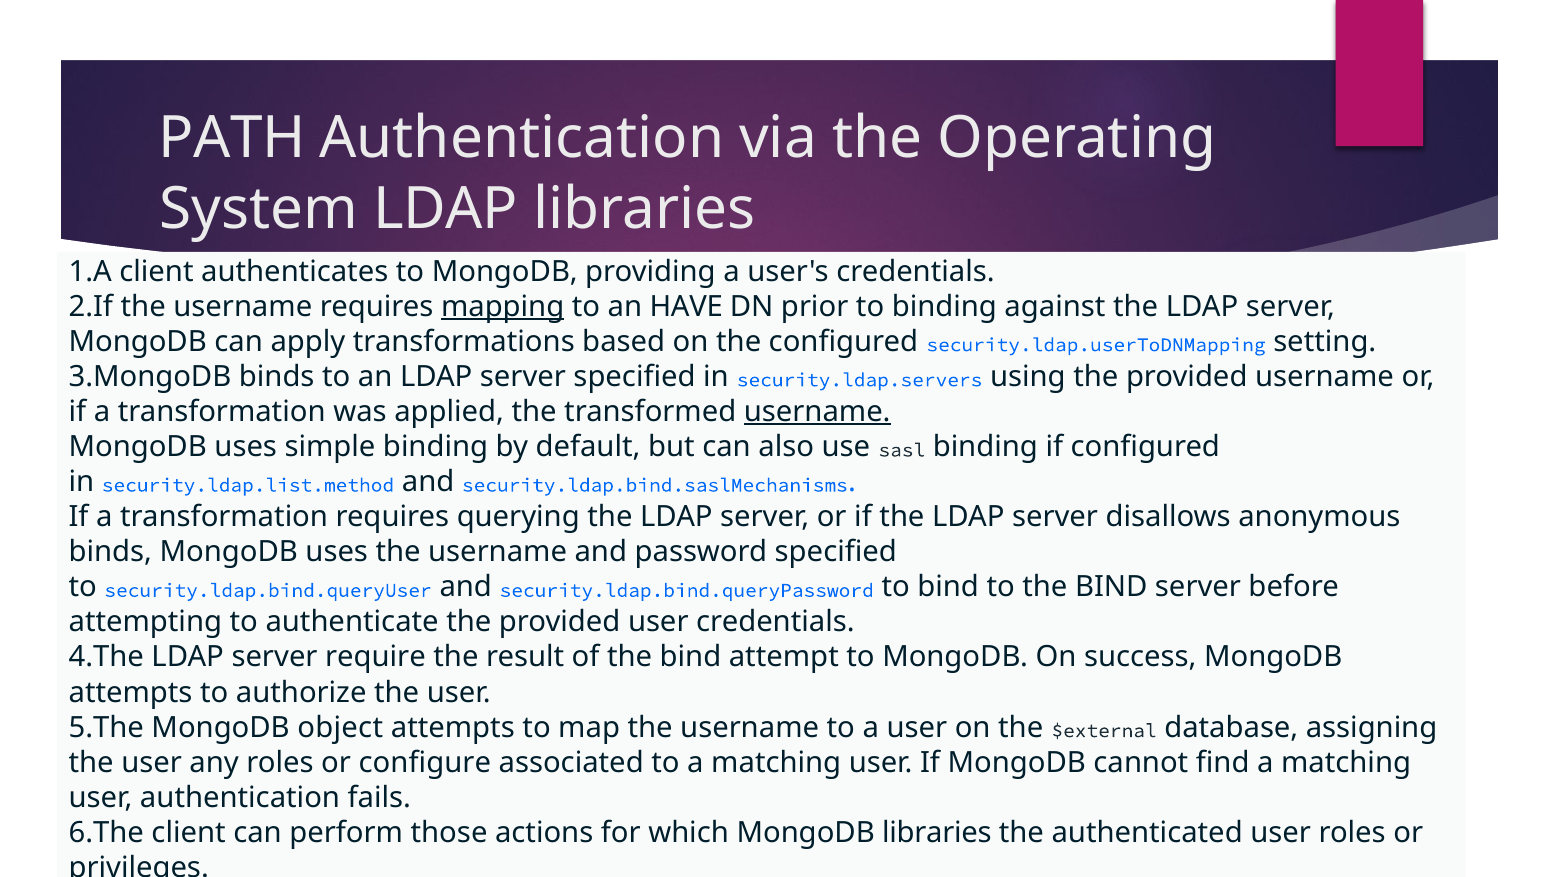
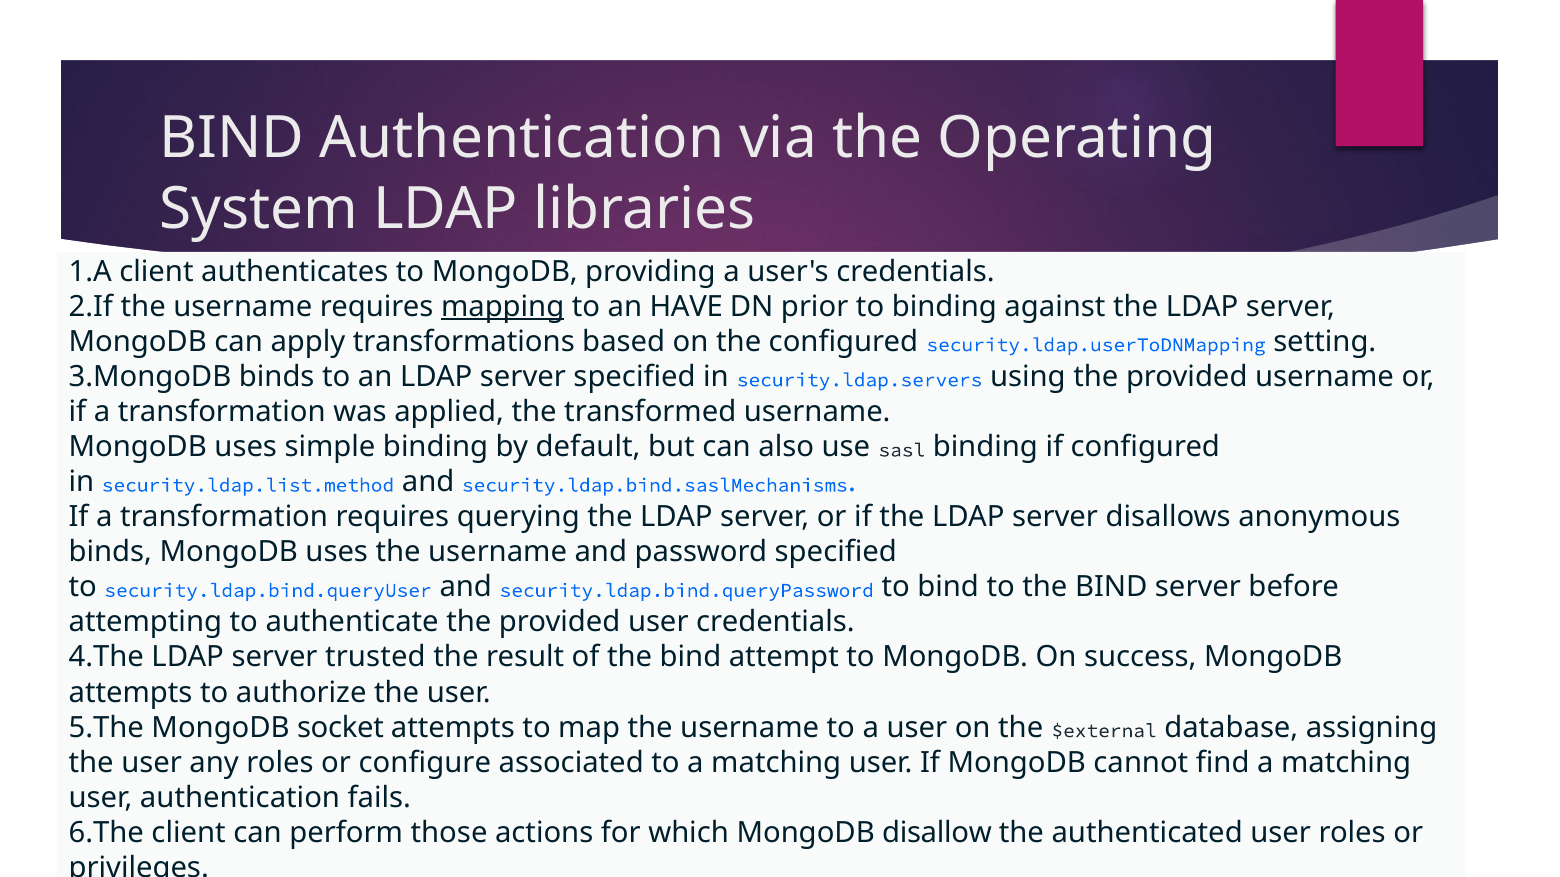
PATH: PATH -> BIND (232, 139)
username underline: present -> none (817, 412)
require: require -> trusted (375, 658)
object: object -> socket (341, 728)
MongoDB libraries: libraries -> disallow (937, 833)
